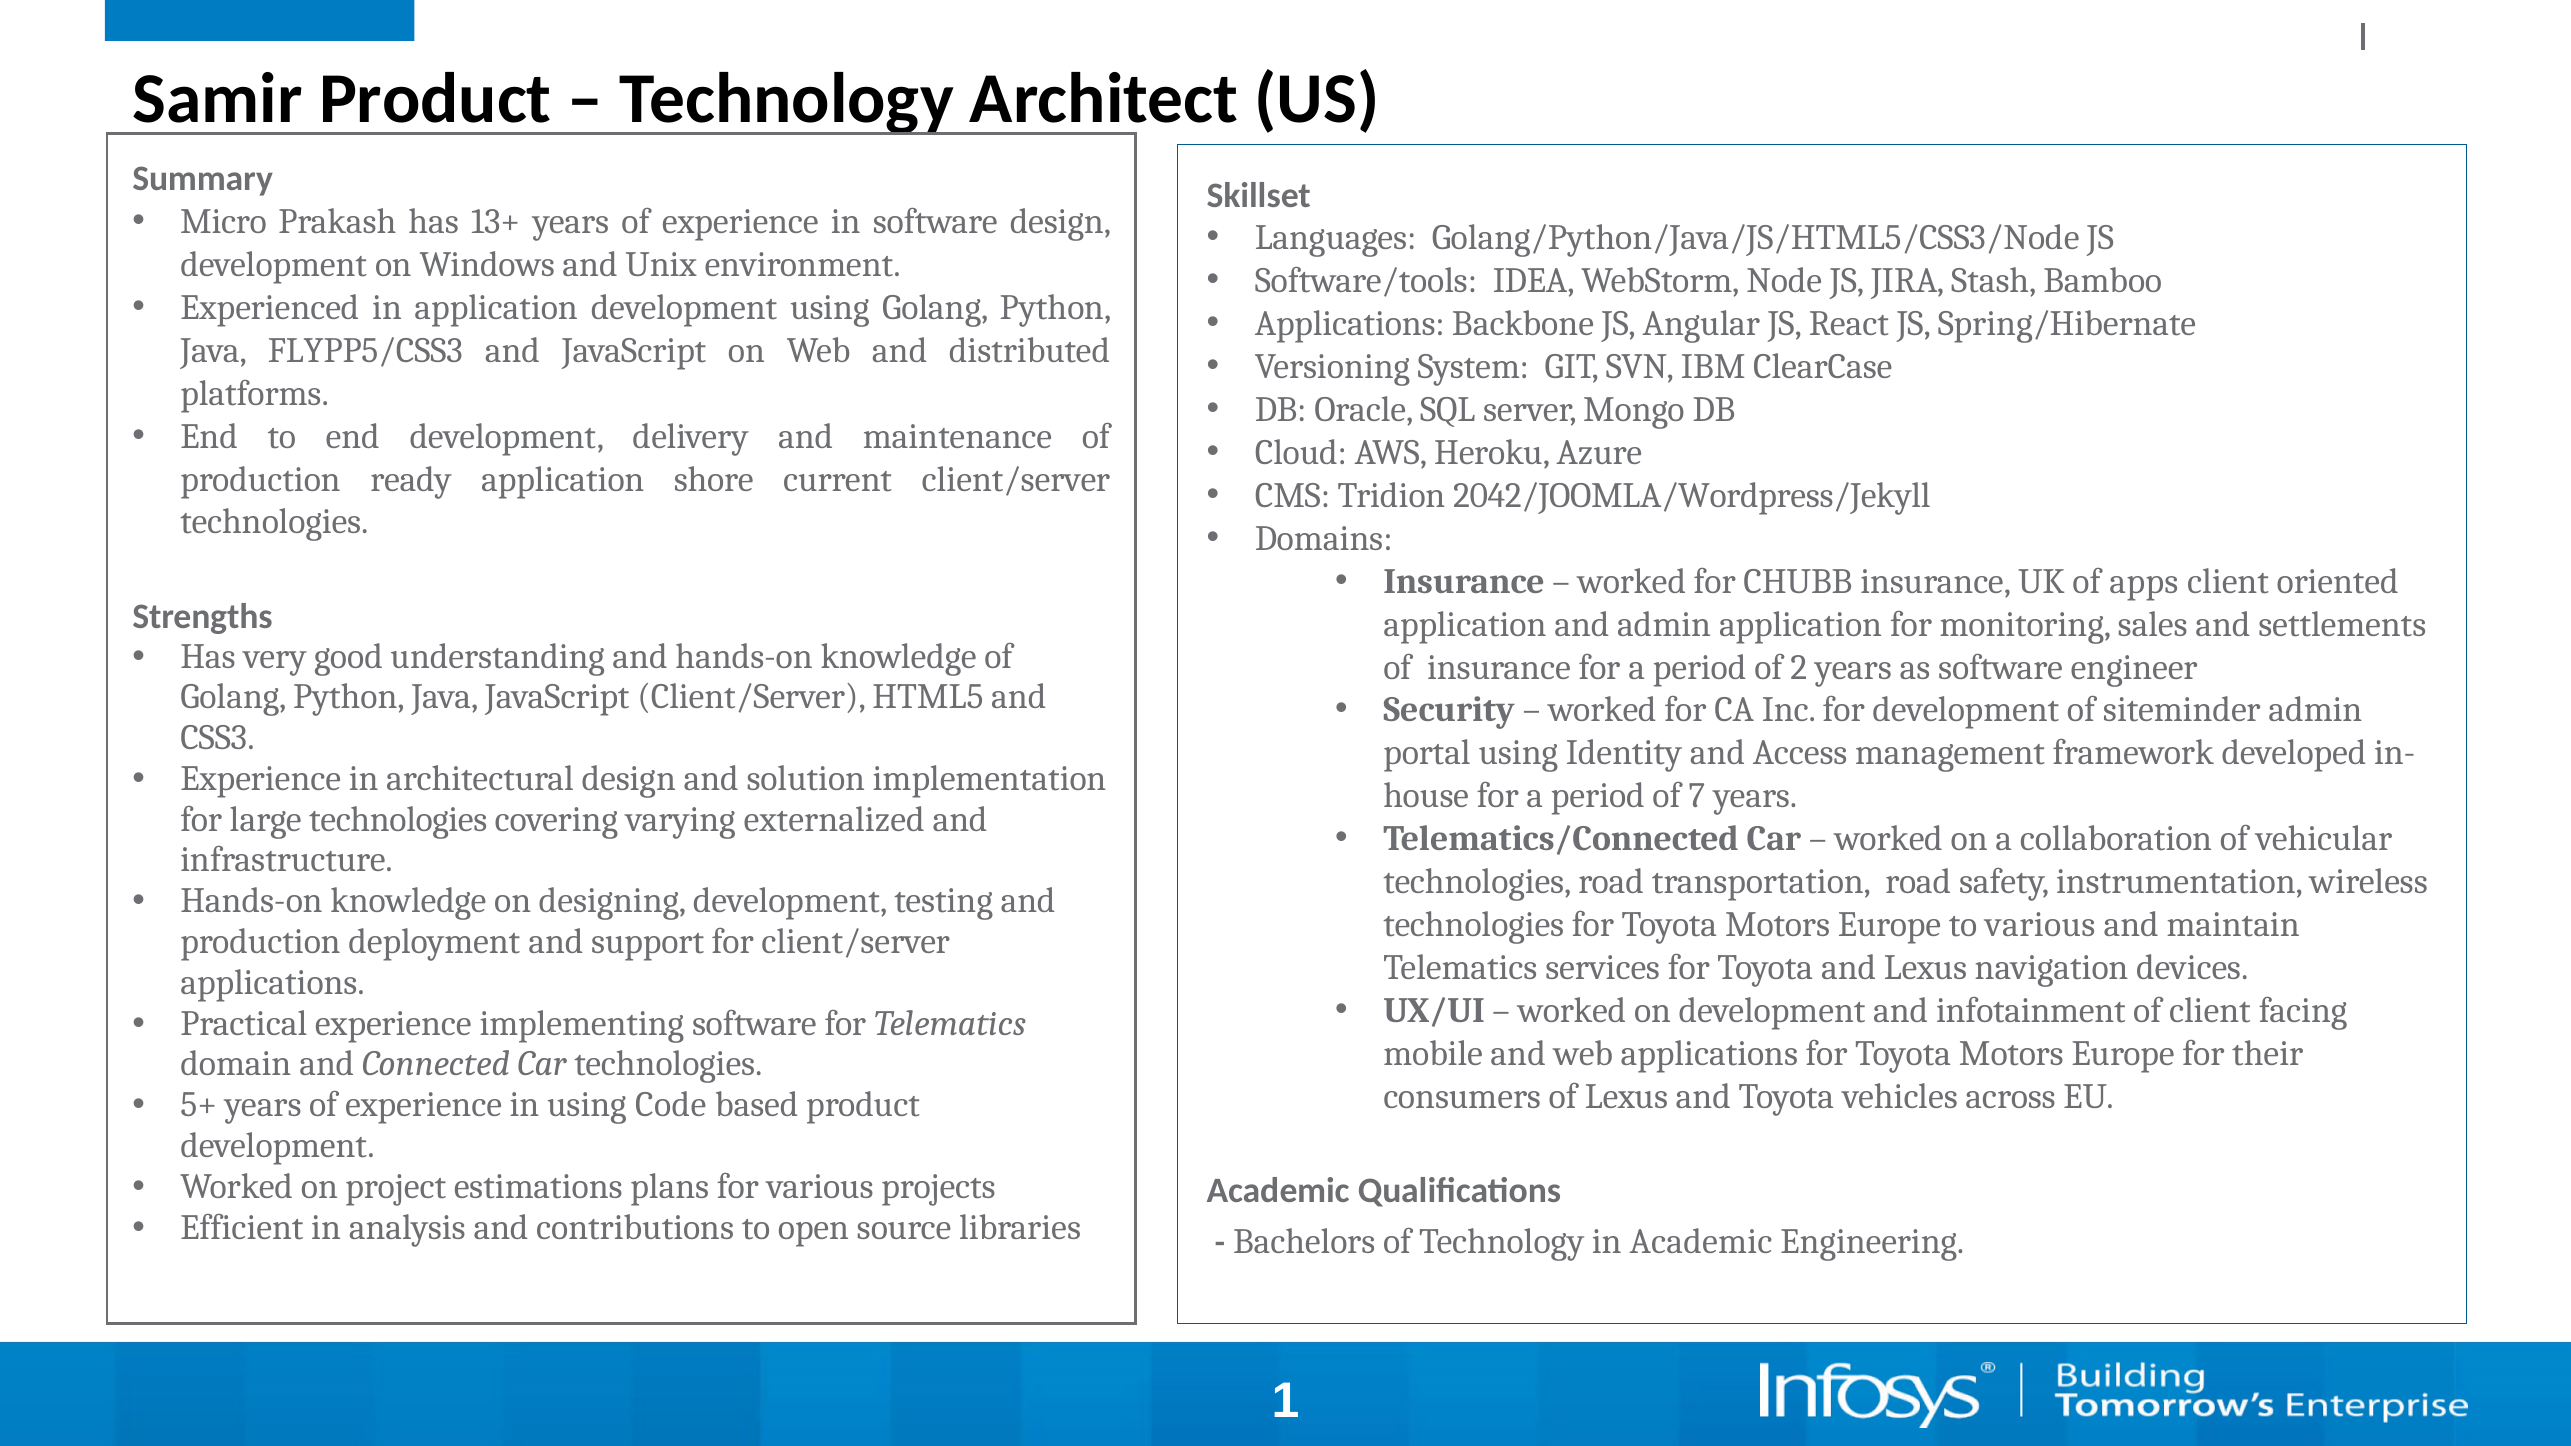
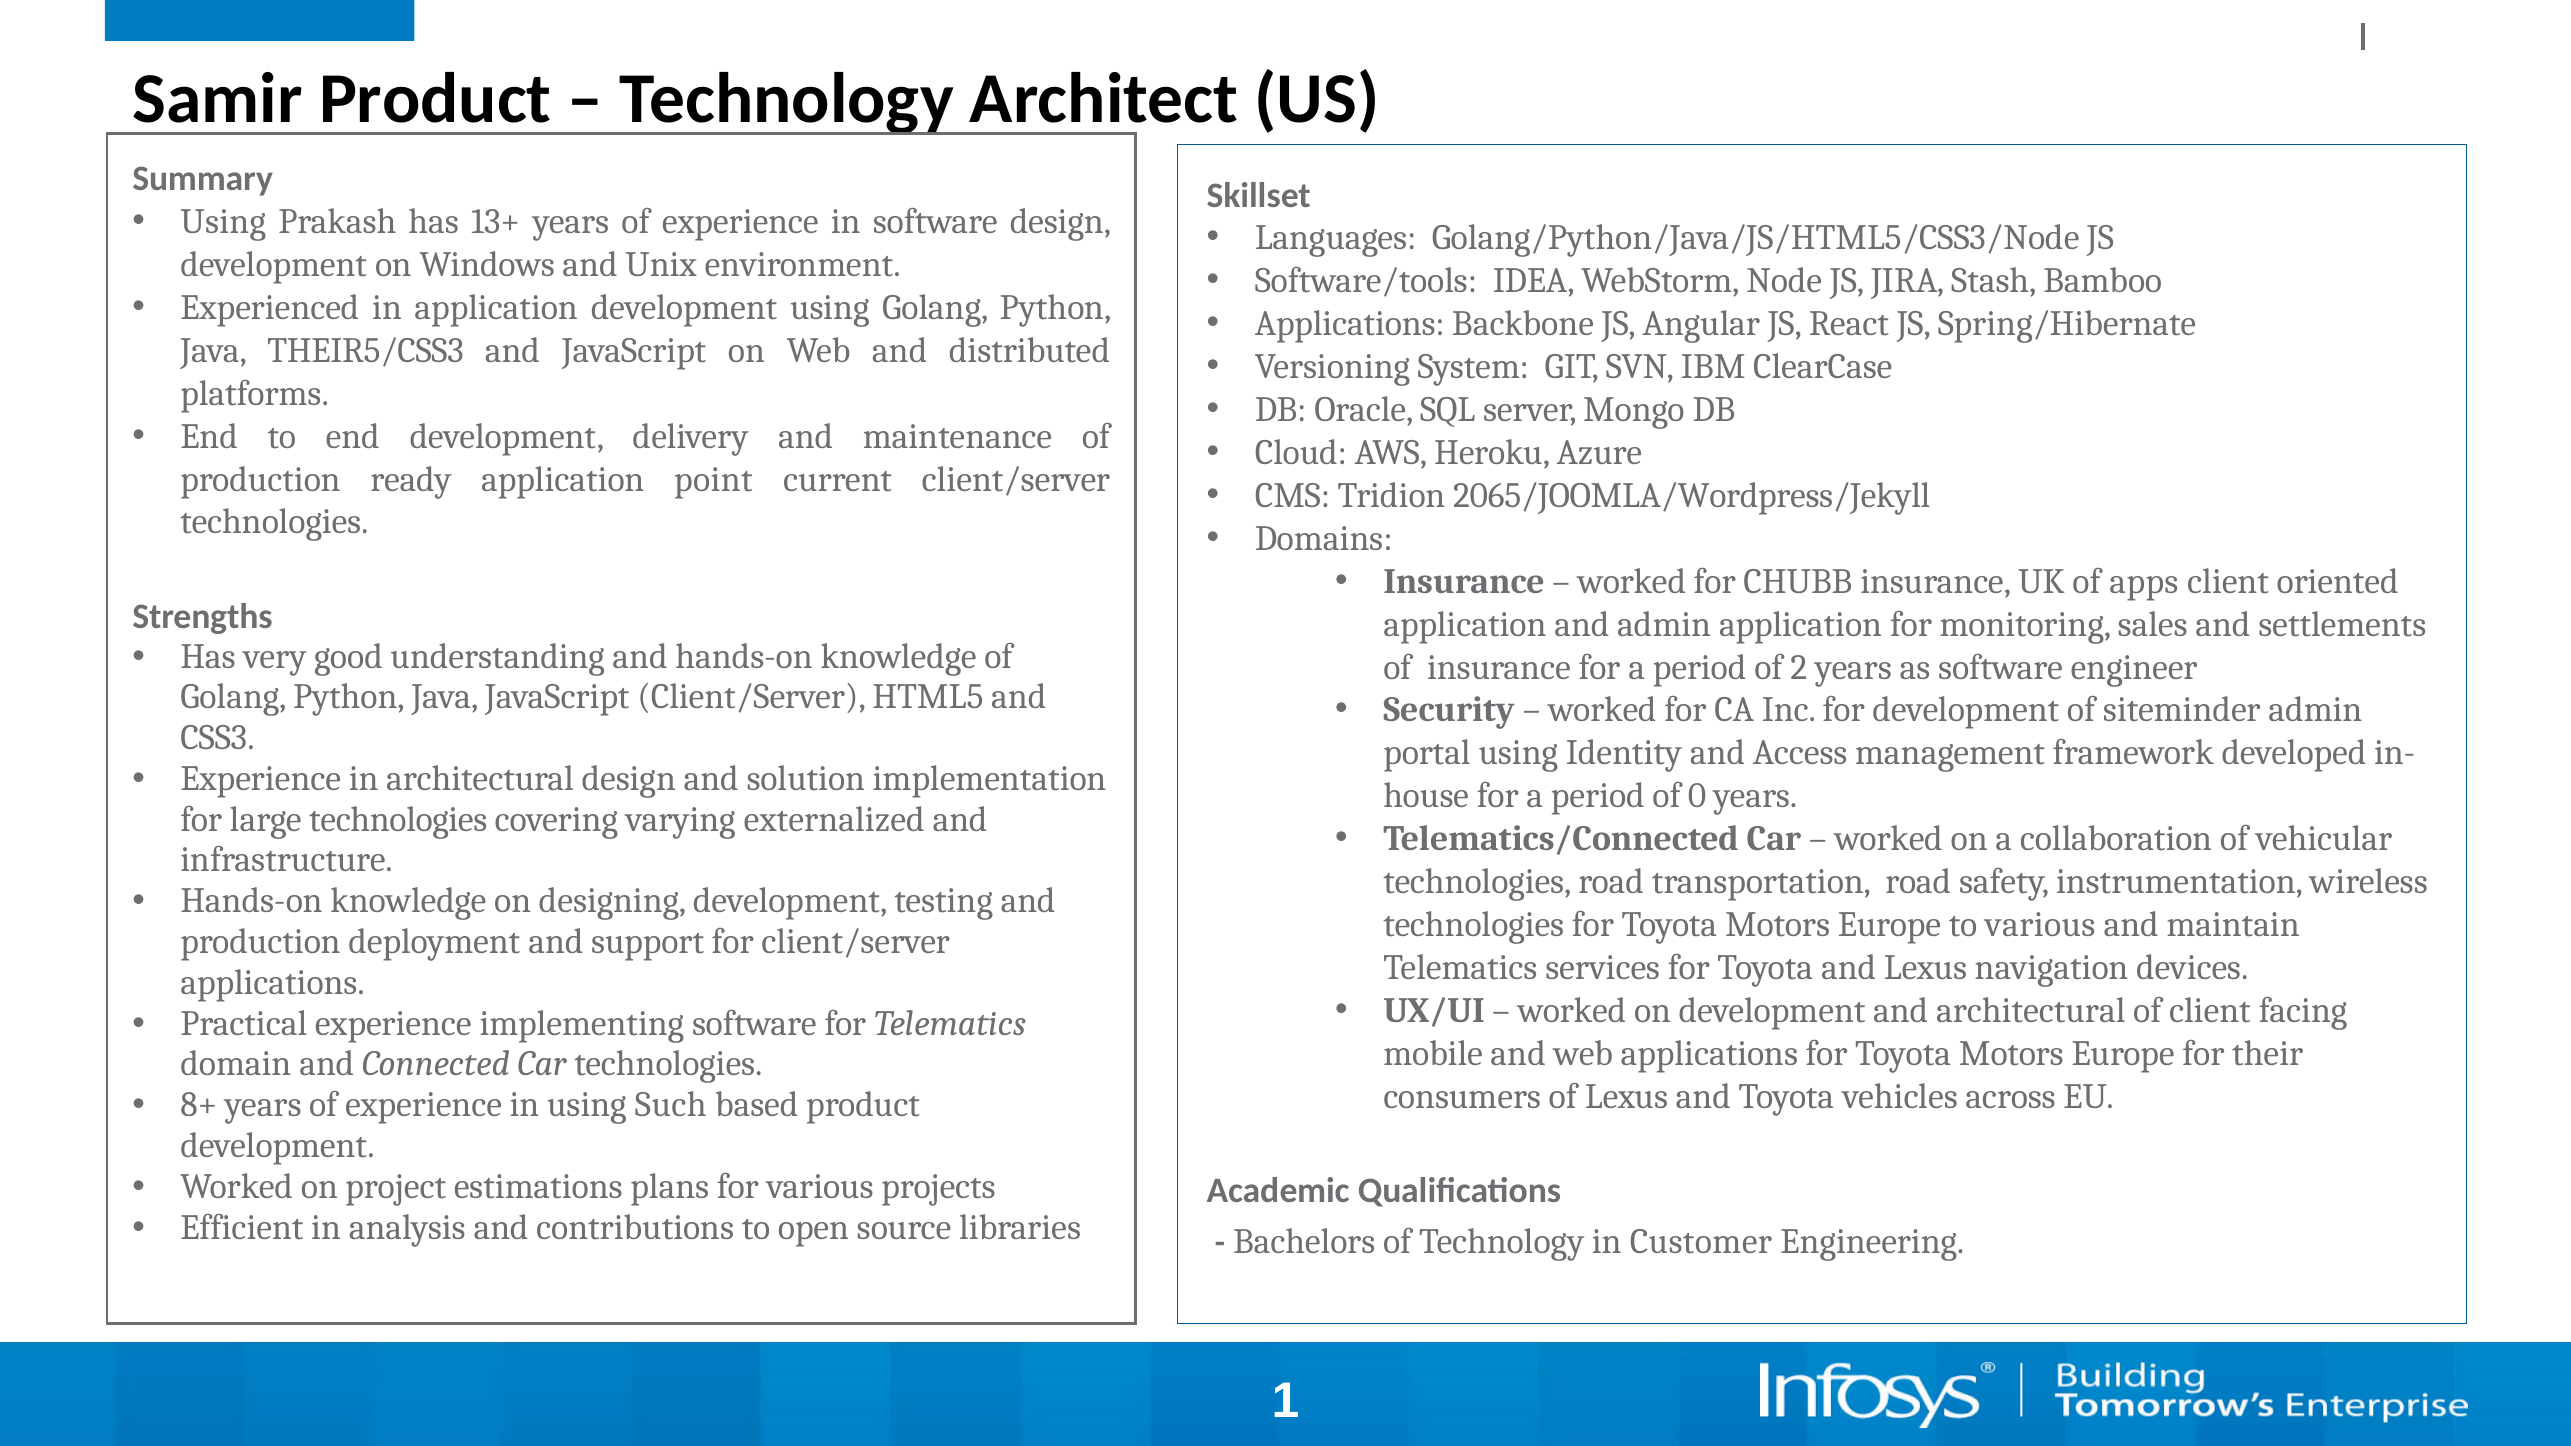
Micro: Micro -> Using (223, 222)
FLYPP5/CSS3: FLYPP5/CSS3 -> THEIR5/CSS3 (366, 351)
shore: shore -> point (713, 479)
2042/JOOMLA/Wordpress/Jekyll: 2042/JOOMLA/Wordpress/Jekyll -> 2065/JOOMLA/Wordpress/Jekyll (1692, 496)
7: 7 -> 0 (1697, 796)
and infotainment: infotainment -> architectural (2031, 1011)
5+: 5+ -> 8+ (199, 1105)
Code: Code -> Such (671, 1105)
in Academic: Academic -> Customer (1701, 1242)
